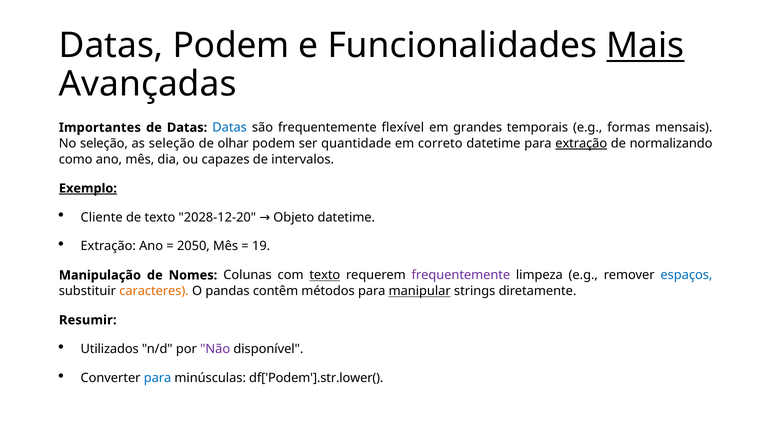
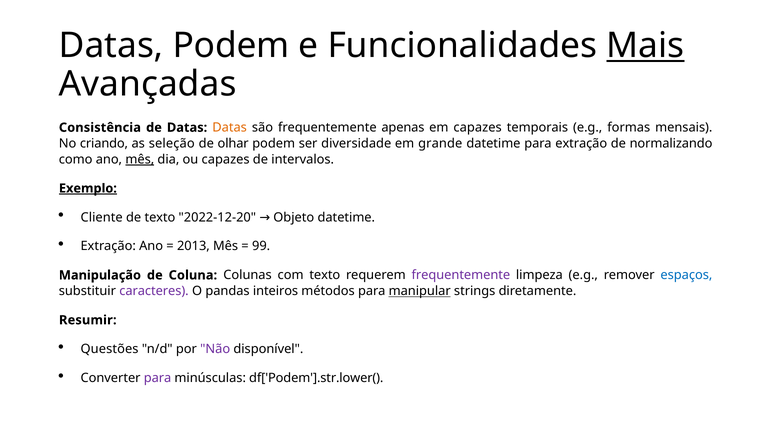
Importantes: Importantes -> Consistência (100, 128)
Datas colour: blue -> orange (230, 128)
flexível: flexível -> apenas (403, 128)
em grandes: grandes -> capazes (478, 128)
No seleção: seleção -> criando (104, 144)
quantidade: quantidade -> diversidade (356, 144)
correto: correto -> grande (440, 144)
extração underline: present -> none (581, 144)
mês underline: none -> present (140, 160)
2028-12-20: 2028-12-20 -> 2022-12-20 (217, 217)
2050: 2050 -> 2013 (193, 246)
19: 19 -> 99 (261, 246)
Nomes: Nomes -> Coluna (193, 275)
texto underline: present -> none (325, 275)
caracteres colour: orange -> purple (154, 291)
contêm: contêm -> inteiros (276, 291)
Utilizados: Utilizados -> Questões (110, 349)
para colour: blue -> purple (158, 378)
